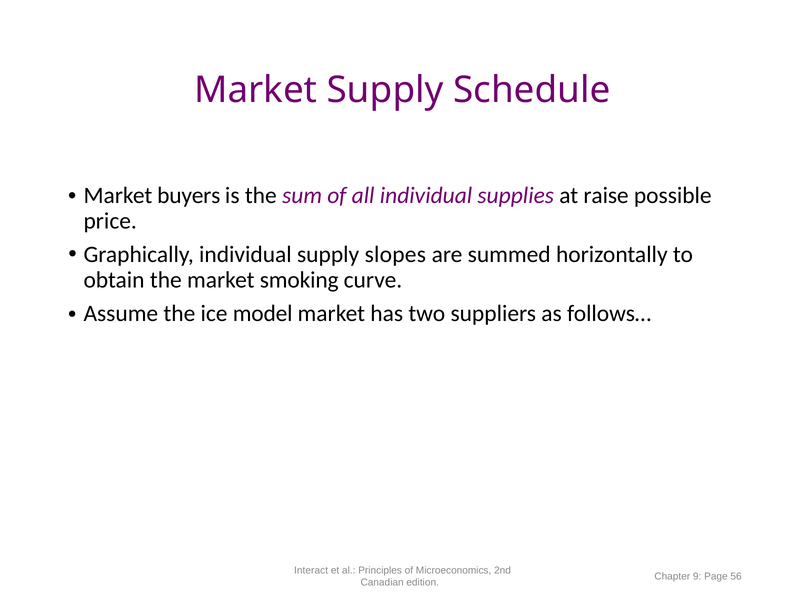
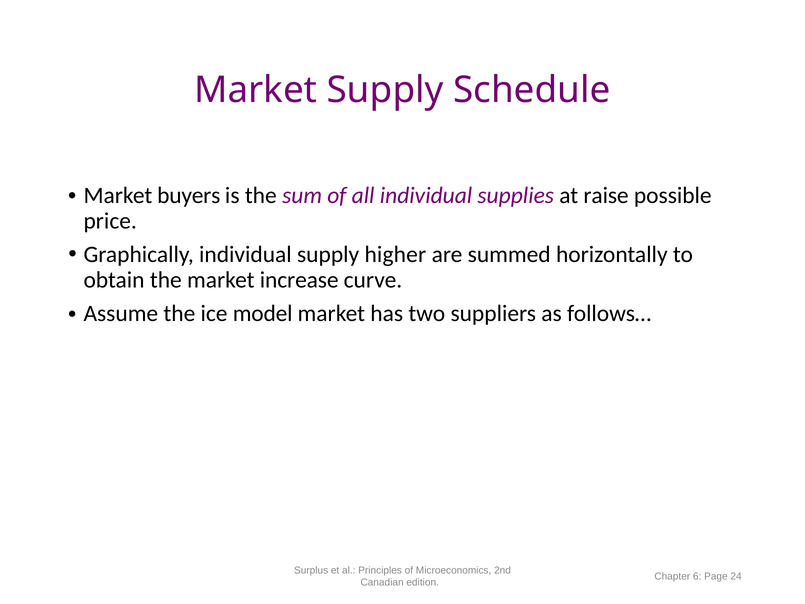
slopes: slopes -> higher (395, 254)
smoking: smoking -> increase (299, 280)
Interact: Interact -> Surplus (311, 570)
9: 9 -> 6 (697, 576)
56: 56 -> 24 (736, 576)
